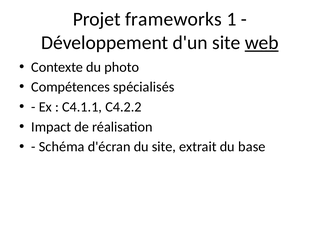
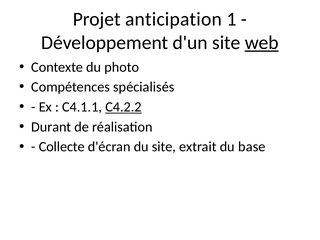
frameworks: frameworks -> anticipation (173, 19)
C4.2.2 underline: none -> present (123, 107)
Impact: Impact -> Durant (51, 127)
Schéma: Schéma -> Collecte (62, 147)
